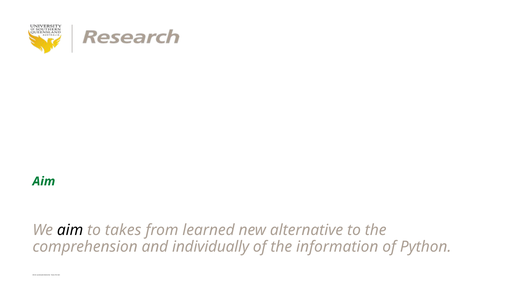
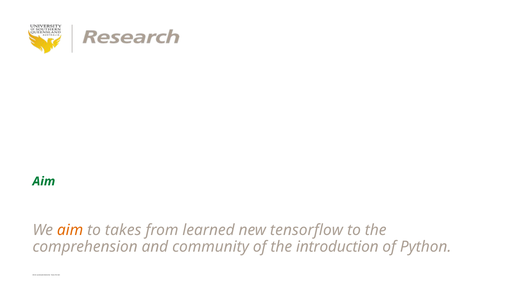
aim colour: black -> orange (70, 230)
alternative: alternative -> tensorflow (306, 230)
individually: individually -> community (211, 247)
information: information -> introduction (337, 247)
